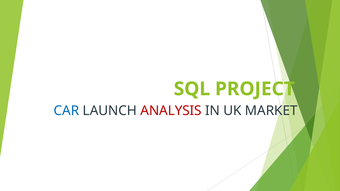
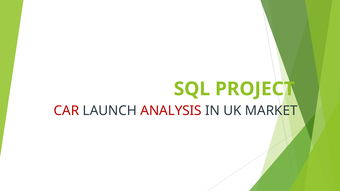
CAR colour: blue -> red (66, 111)
